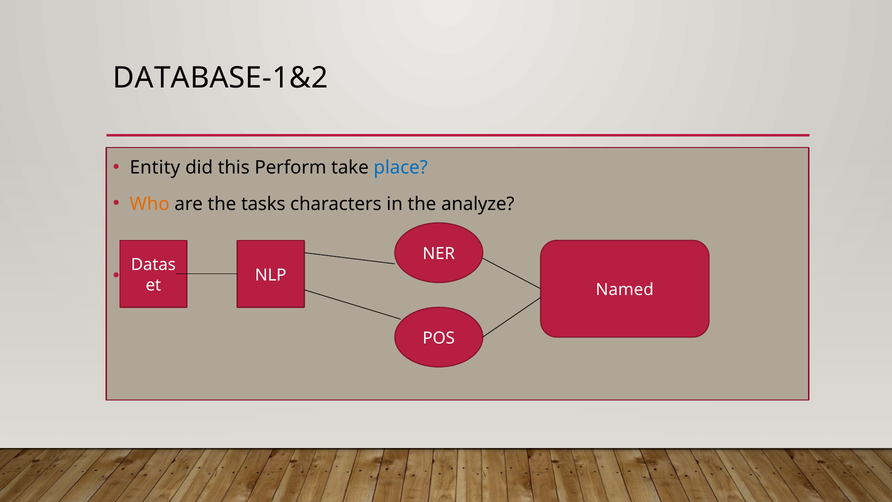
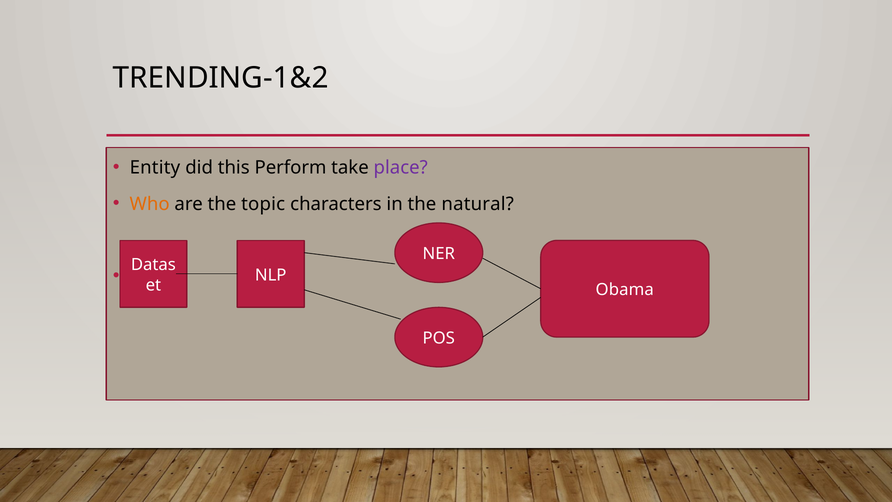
DATABASE-1&2: DATABASE-1&2 -> TRENDING-1&2 (221, 78)
place colour: blue -> purple (401, 168)
tasks: tasks -> topic (263, 204)
analyze: analyze -> natural (478, 204)
Named: Named -> Obama (625, 290)
